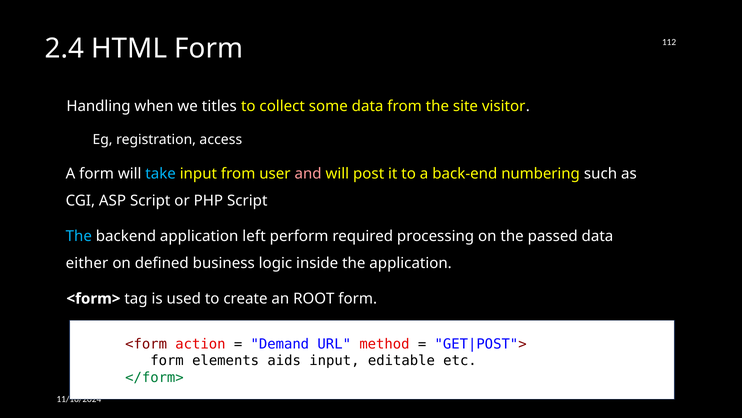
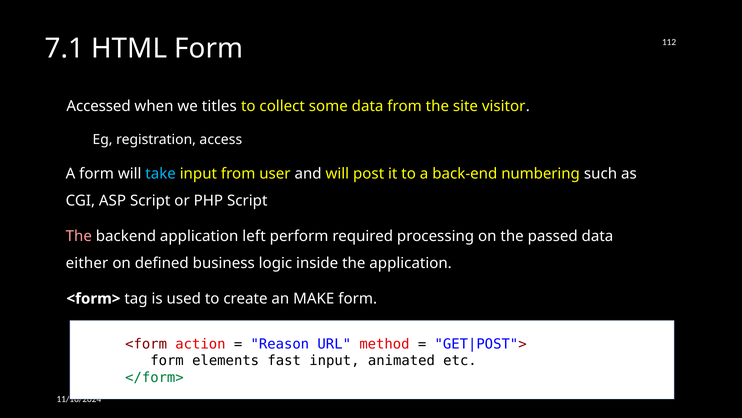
2.4: 2.4 -> 7.1 (65, 49)
Handling: Handling -> Accessed (99, 106)
and colour: pink -> white (308, 174)
The colour: light blue -> pink (79, 236)
ROOT: ROOT -> MAKE (314, 299)
Demand: Demand -> Reason (280, 344)
aids: aids -> fast (284, 361)
editable: editable -> animated (401, 361)
